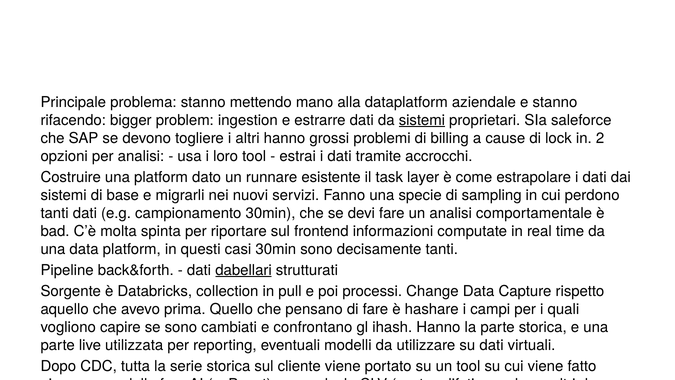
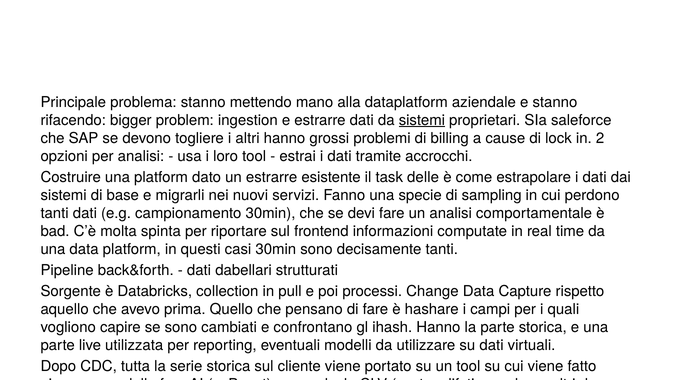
un runnare: runnare -> estrarre (272, 177)
task layer: layer -> delle (423, 177)
dabellari underline: present -> none (243, 270)
